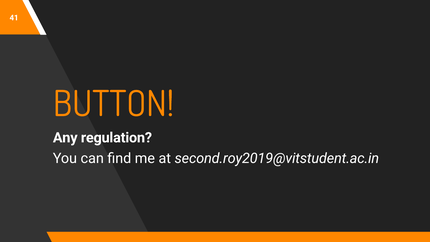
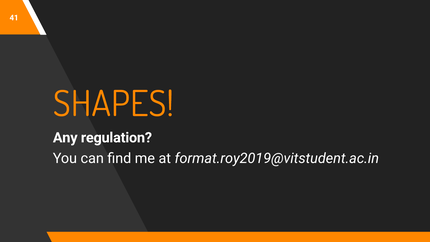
BUTTON: BUTTON -> SHAPES (113, 104)
second.roy2019@vitstudent.ac.in: second.roy2019@vitstudent.ac.in -> format.roy2019@vitstudent.ac.in (277, 158)
